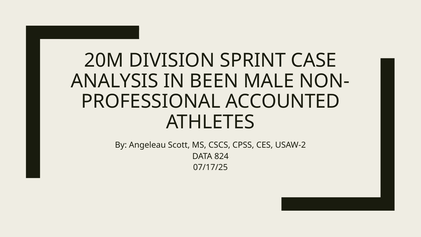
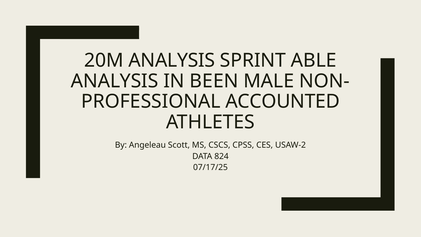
20M DIVISION: DIVISION -> ANALYSIS (172, 60)
CASE: CASE -> ABLE (314, 60)
